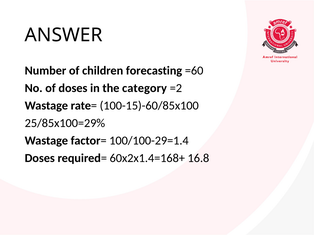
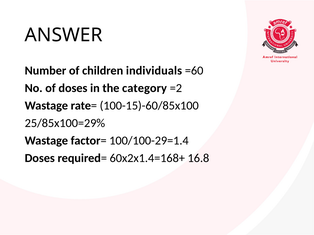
forecasting: forecasting -> individuals (154, 71)
